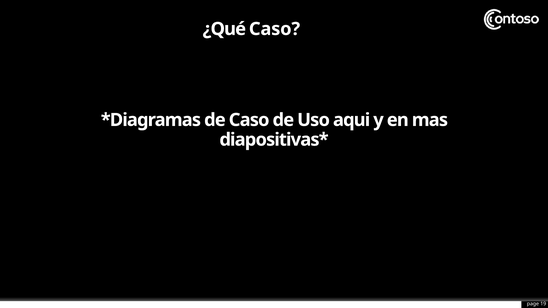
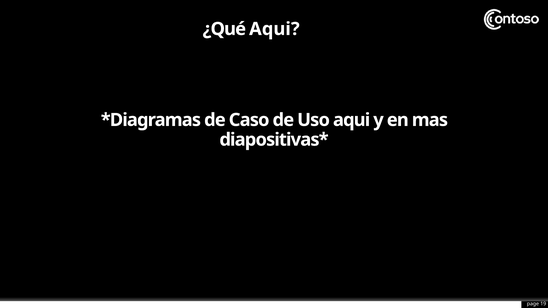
¿Qué Caso: Caso -> Aqui (274, 29)
